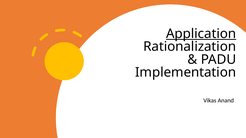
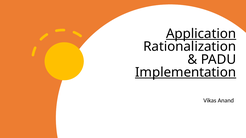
Implementation underline: none -> present (186, 73)
